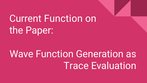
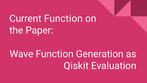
Trace: Trace -> Qiskit (76, 66)
